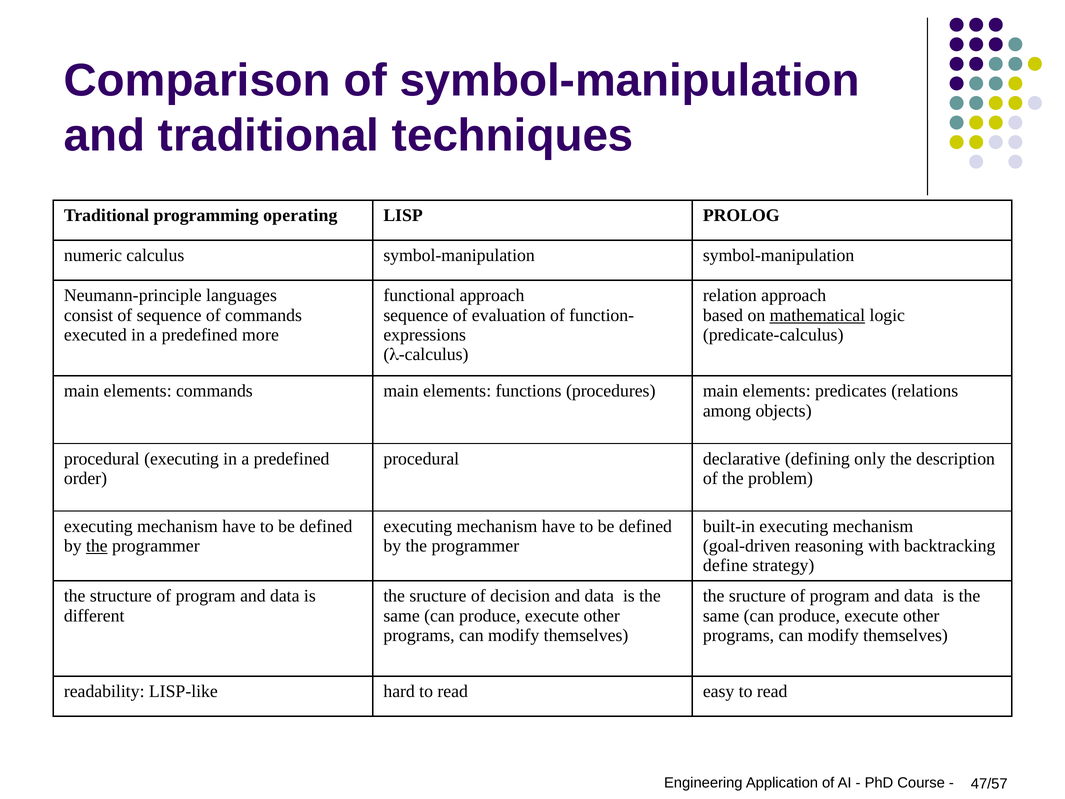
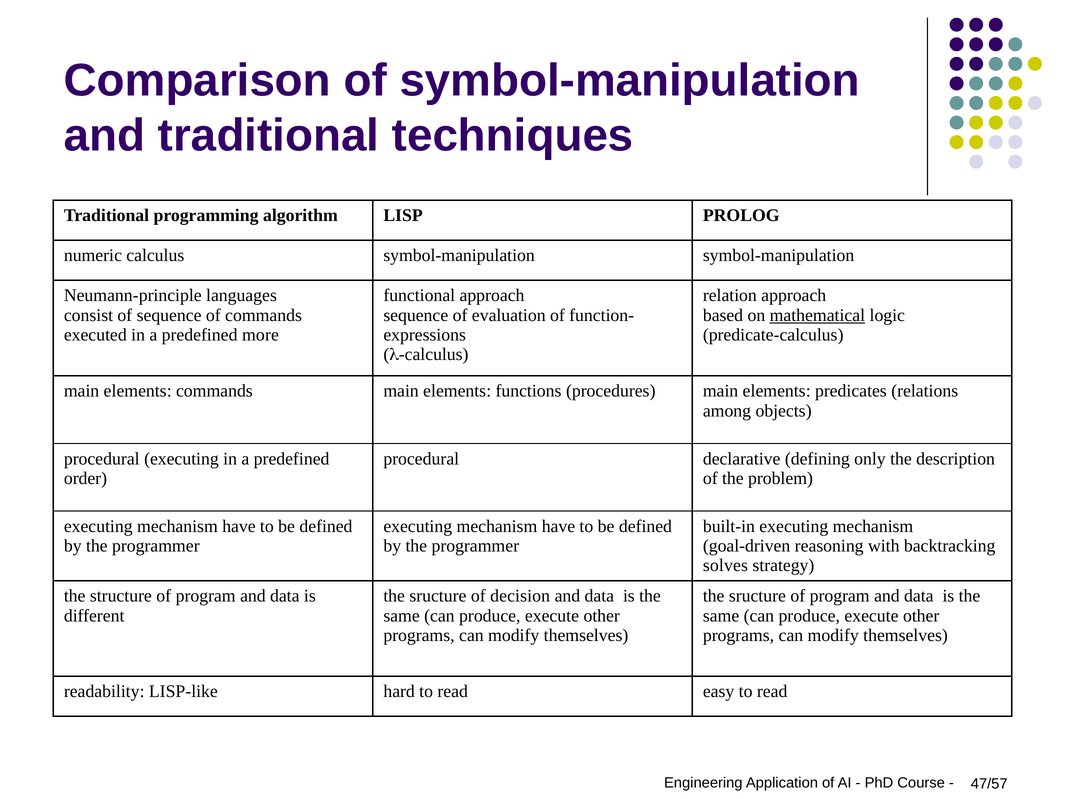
operating: operating -> algorithm (300, 216)
the underline: present -> none (97, 546)
define: define -> solves (725, 565)
